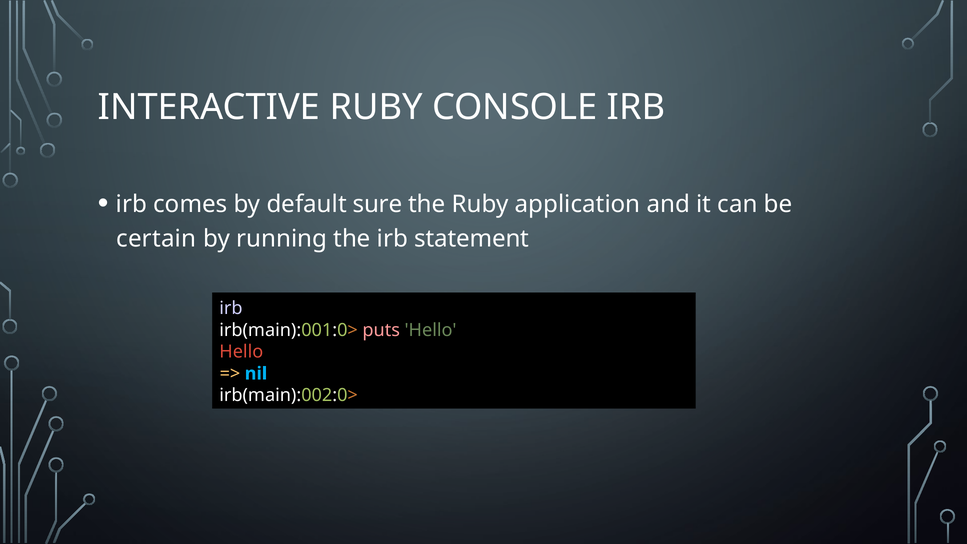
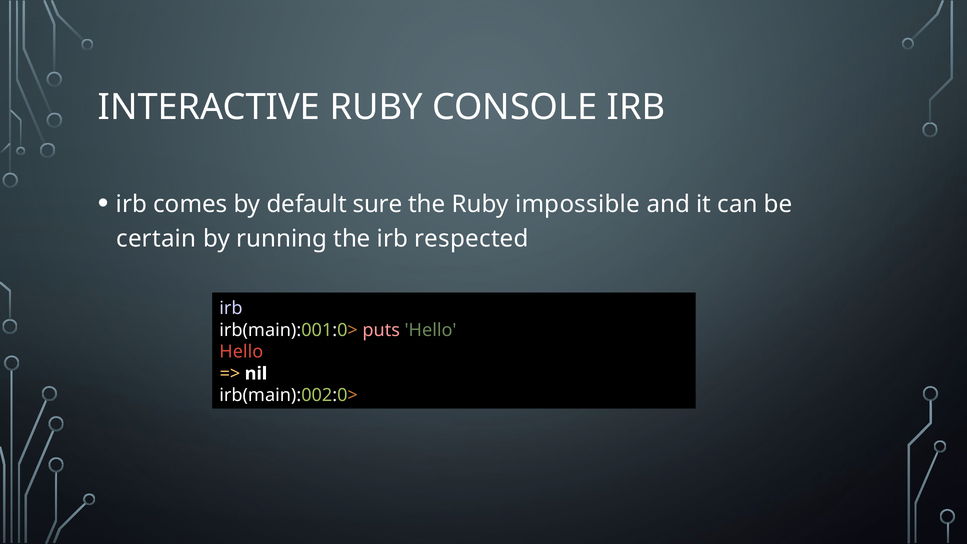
application: application -> impossible (577, 204)
statement: statement -> respected (472, 239)
nil colour: light blue -> white (256, 374)
